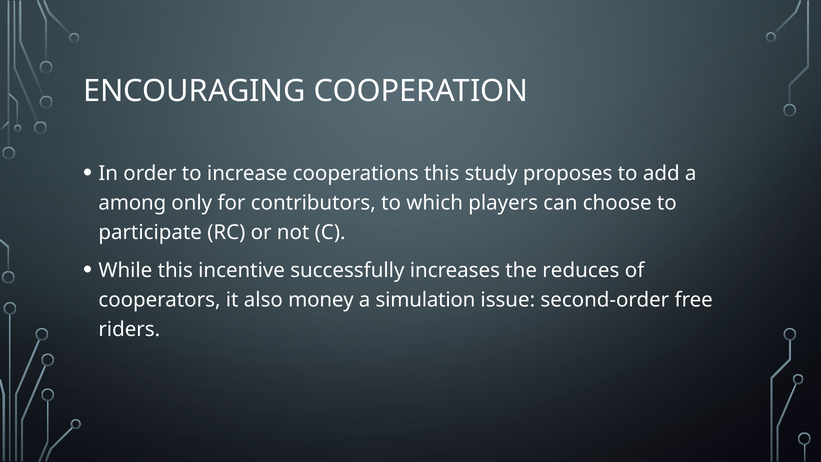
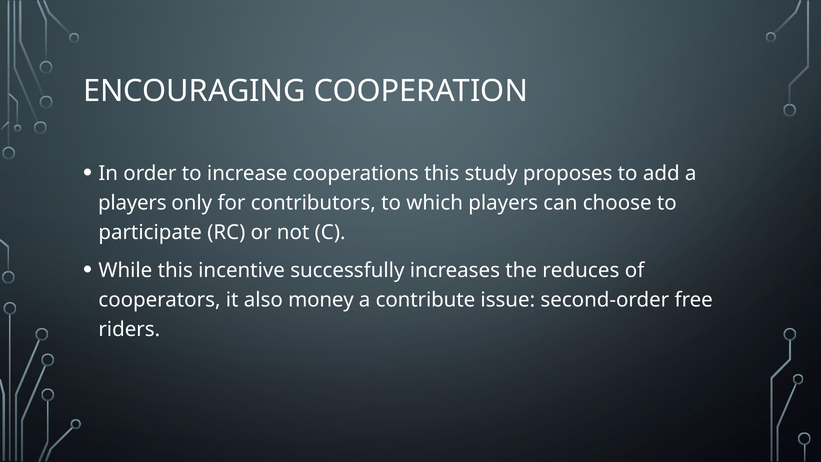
among: among -> players (132, 203)
simulation: simulation -> contribute (425, 300)
